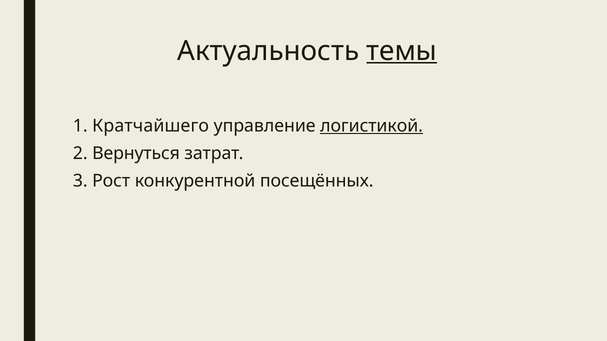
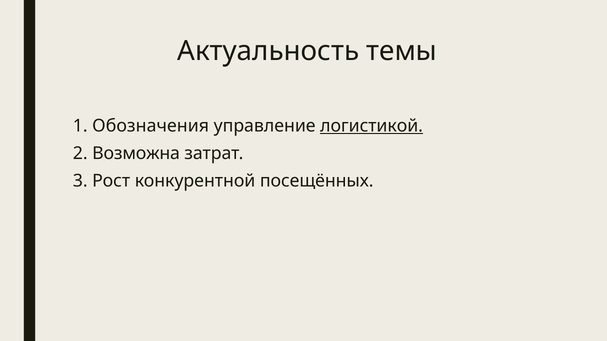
темы underline: present -> none (402, 51)
Кратчайшего: Кратчайшего -> Обозначения (151, 126)
Вернуться: Вернуться -> Возможна (136, 154)
